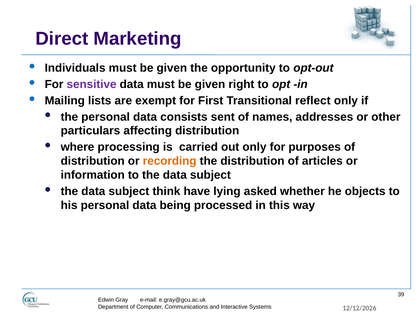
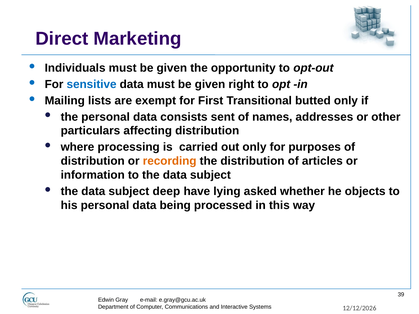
sensitive colour: purple -> blue (92, 84)
reflect: reflect -> butted (313, 101)
think: think -> deep (166, 191)
